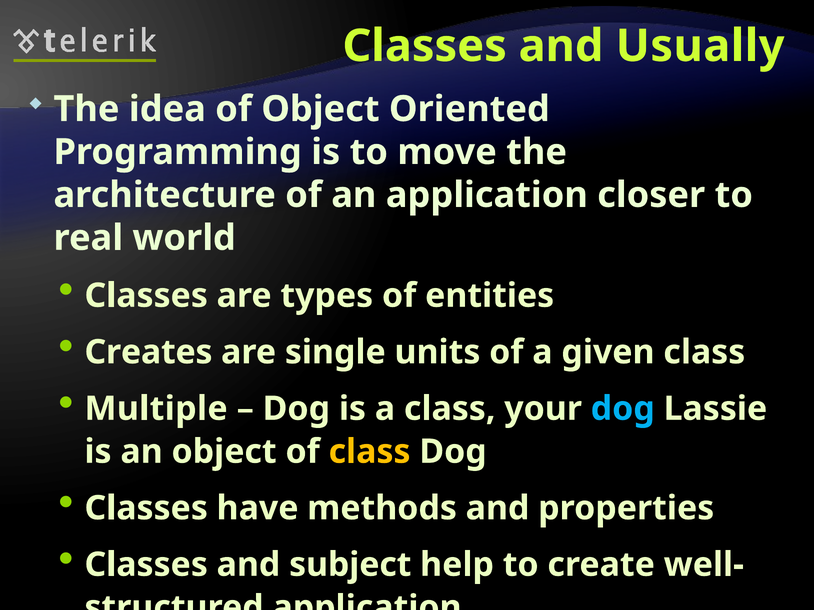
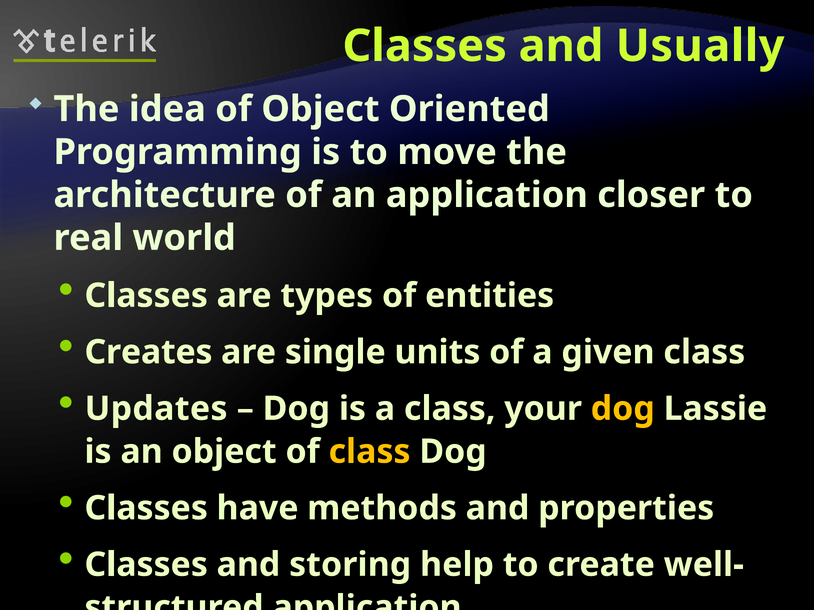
Multiple: Multiple -> Updates (156, 409)
dog colour: light blue -> yellow (623, 409)
subject: subject -> storing (350, 565)
